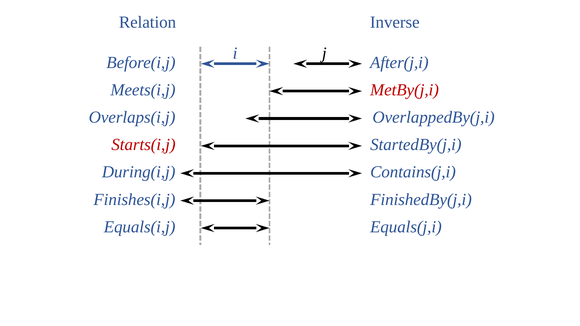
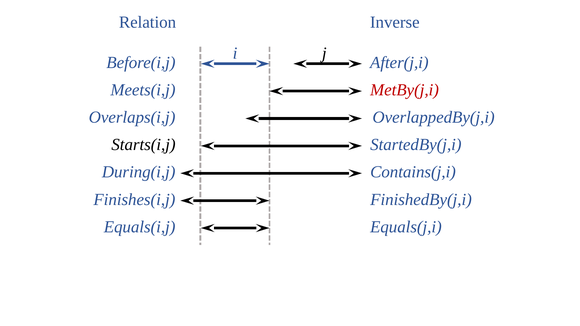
Starts(i,j colour: red -> black (143, 145)
